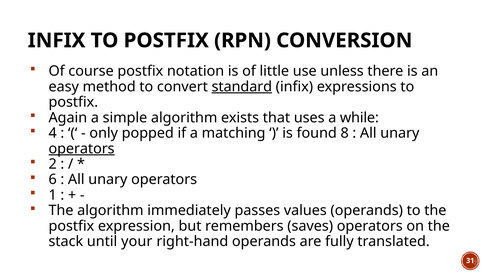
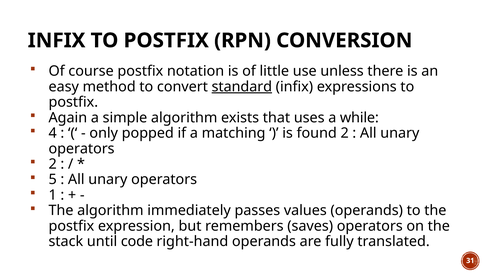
found 8: 8 -> 2 (345, 133)
operators underline: present -> none (82, 149)
6: 6 -> 5 (53, 180)
your: your -> code (137, 242)
